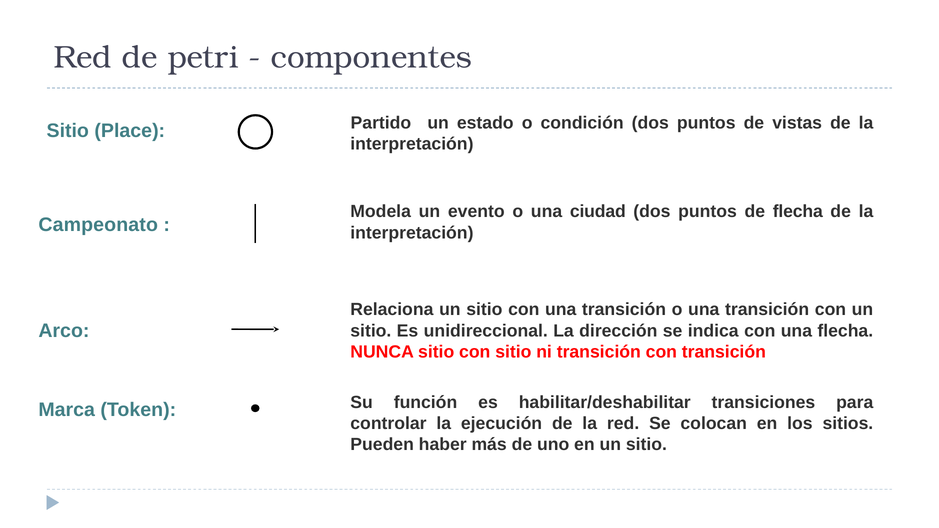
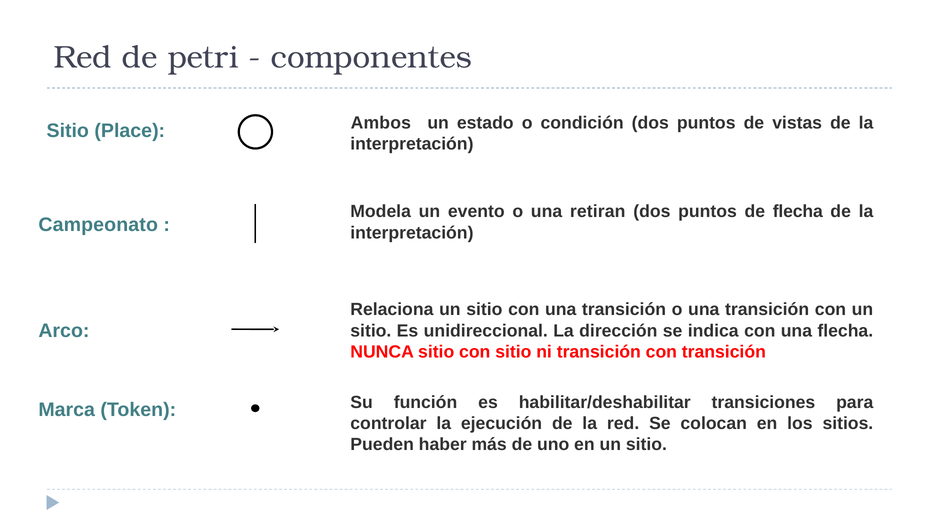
Partido: Partido -> Ambos (381, 123)
ciudad: ciudad -> retiran (598, 212)
